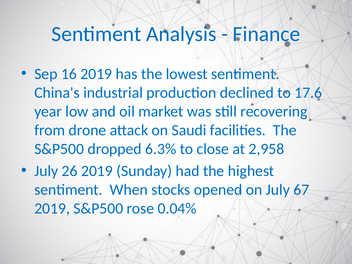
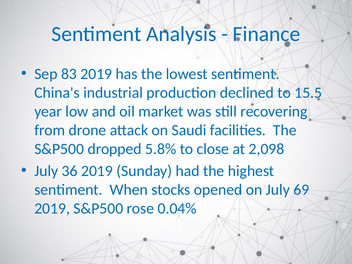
16: 16 -> 83 (69, 74)
17.6: 17.6 -> 15.5 (308, 93)
6.3%: 6.3% -> 5.8% (161, 149)
2,958: 2,958 -> 2,098 (267, 149)
26: 26 -> 36 (70, 171)
67: 67 -> 69 (301, 190)
